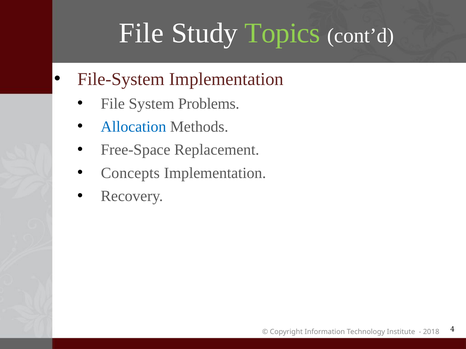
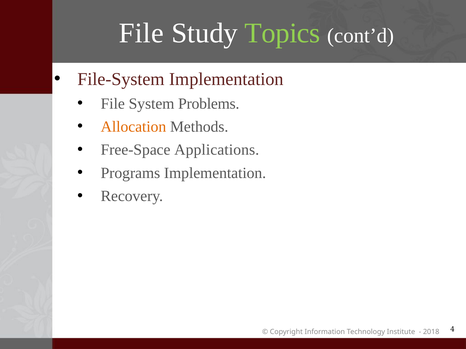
Allocation colour: blue -> orange (133, 127)
Replacement: Replacement -> Applications (217, 150)
Concepts: Concepts -> Programs (130, 173)
